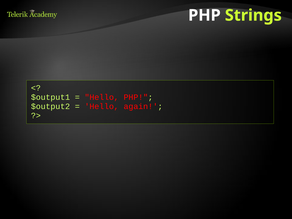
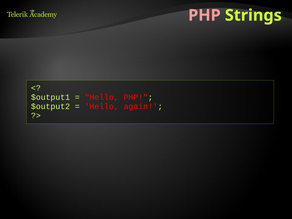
PHP colour: white -> pink (204, 15)
